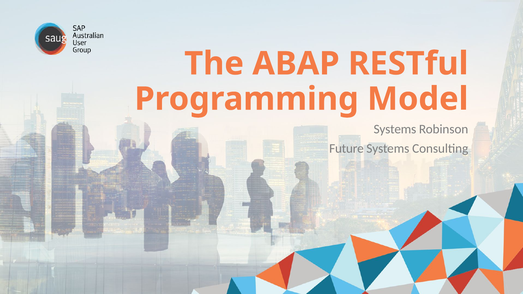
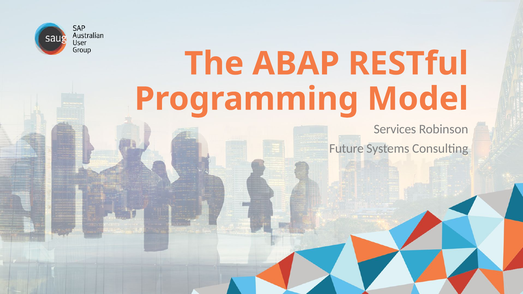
Systems: Systems -> Services (395, 129)
